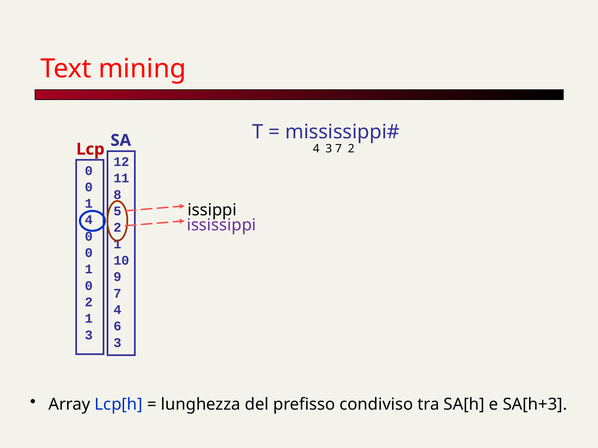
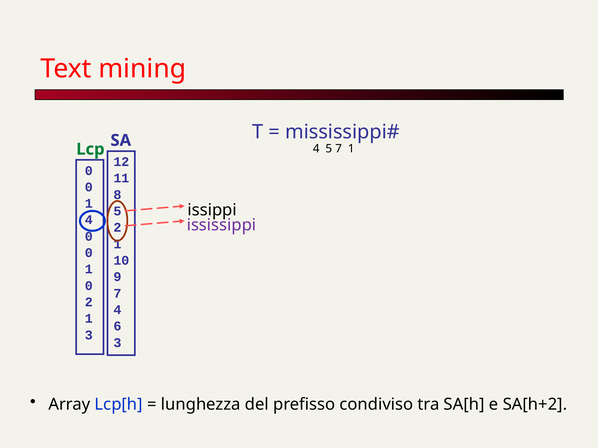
4 3: 3 -> 5 (329, 149)
7 2: 2 -> 1 (351, 149)
Lcp colour: red -> green (90, 149)
SA[h+3: SA[h+3 -> SA[h+2 (535, 405)
